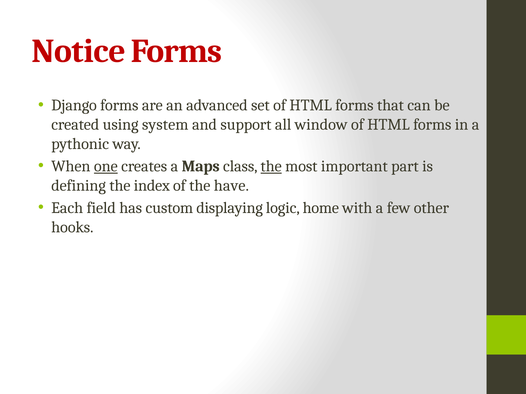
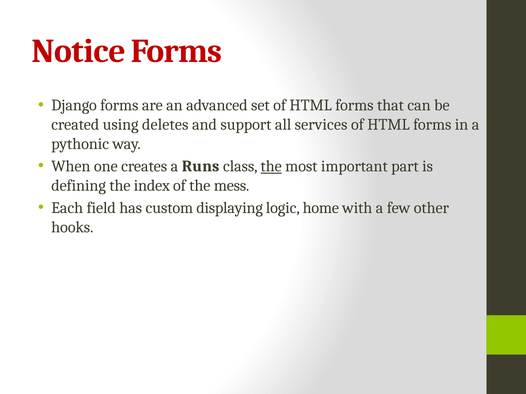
system: system -> deletes (165, 125)
window: window -> services (321, 125)
one underline: present -> none (106, 166)
Maps: Maps -> Runs (201, 166)
have: have -> mess (232, 186)
